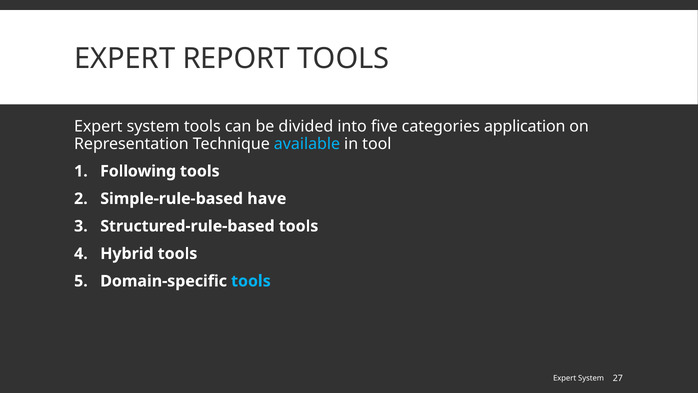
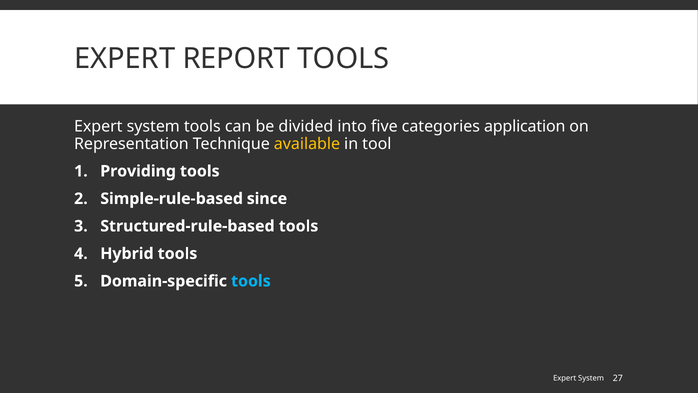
available colour: light blue -> yellow (307, 144)
Following: Following -> Providing (138, 171)
have: have -> since (267, 198)
